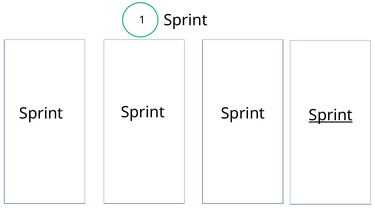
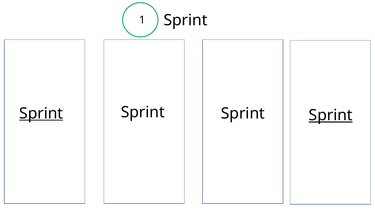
Sprint underline: none -> present (41, 113)
